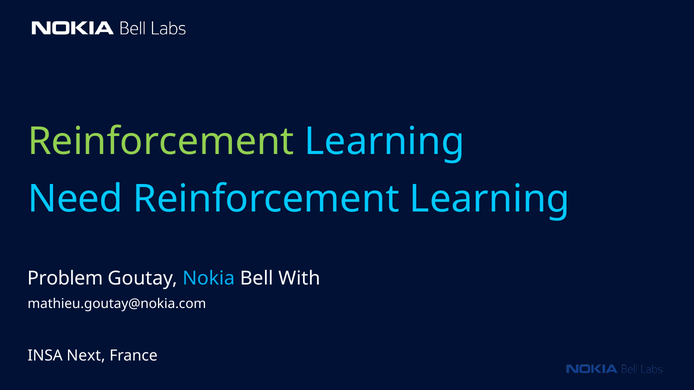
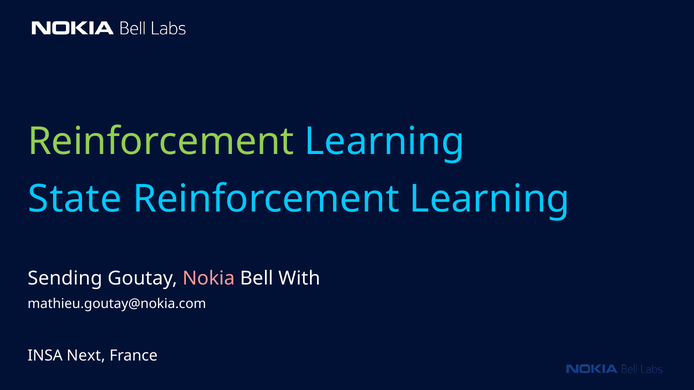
Need: Need -> State (75, 199)
Problem: Problem -> Sending (65, 279)
Nokia colour: light blue -> pink (209, 279)
